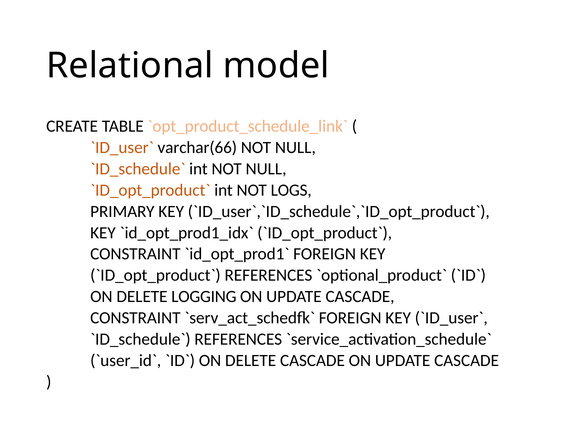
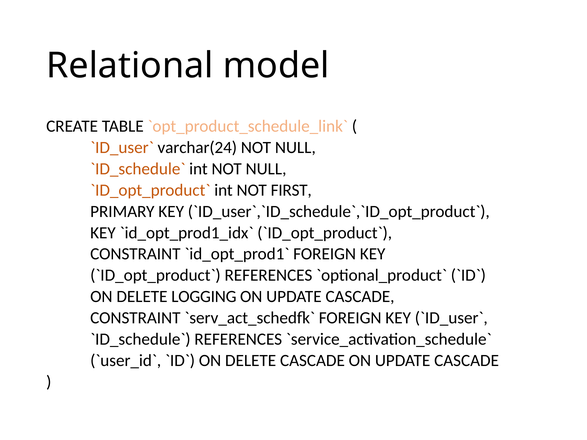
varchar(66: varchar(66 -> varchar(24 (197, 148)
LOGS: LOGS -> FIRST (291, 190)
